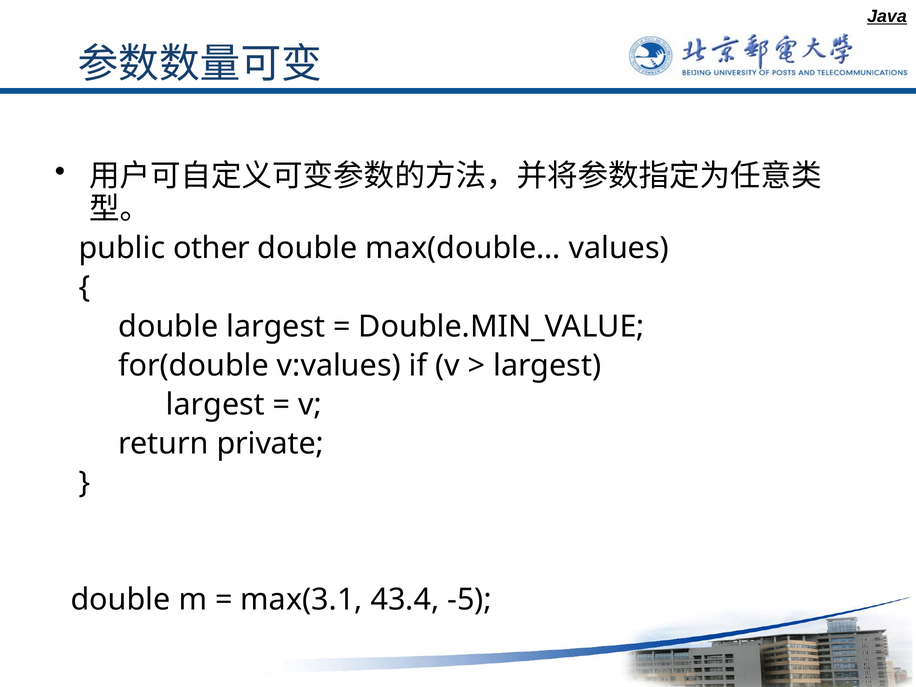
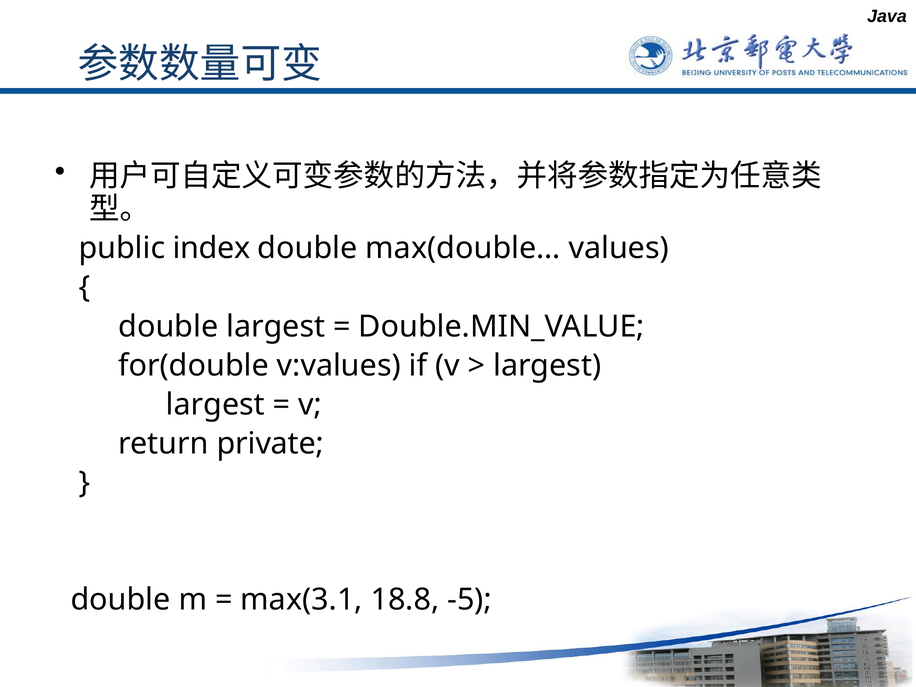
Java underline: present -> none (887, 17)
other: other -> index (212, 248)
43.4: 43.4 -> 18.8 (405, 600)
